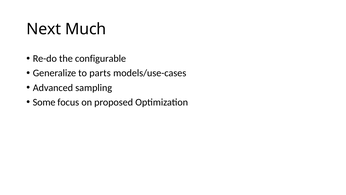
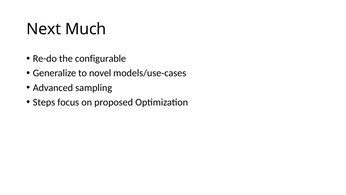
parts: parts -> novel (100, 73)
Some: Some -> Steps (44, 102)
